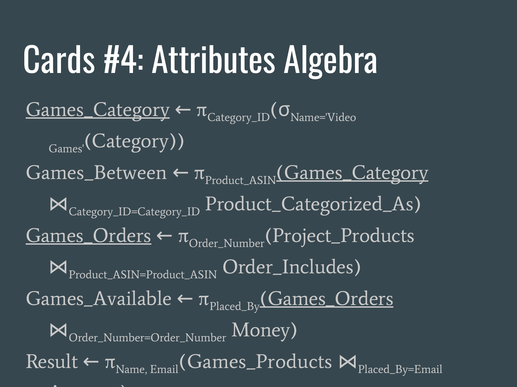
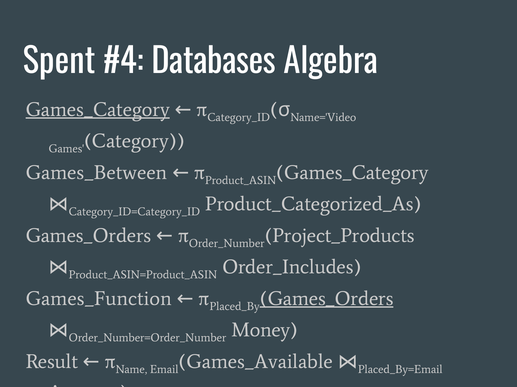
Cards: Cards -> Spent (59, 62)
Attributes: Attributes -> Databases (214, 62)
Games_Category underline: present -> none (352, 173)
Games_Orders underline: present -> none (88, 236)
Games_Available: Games_Available -> Games_Function (99, 299)
Games_Products: Games_Products -> Games_Available (256, 362)
